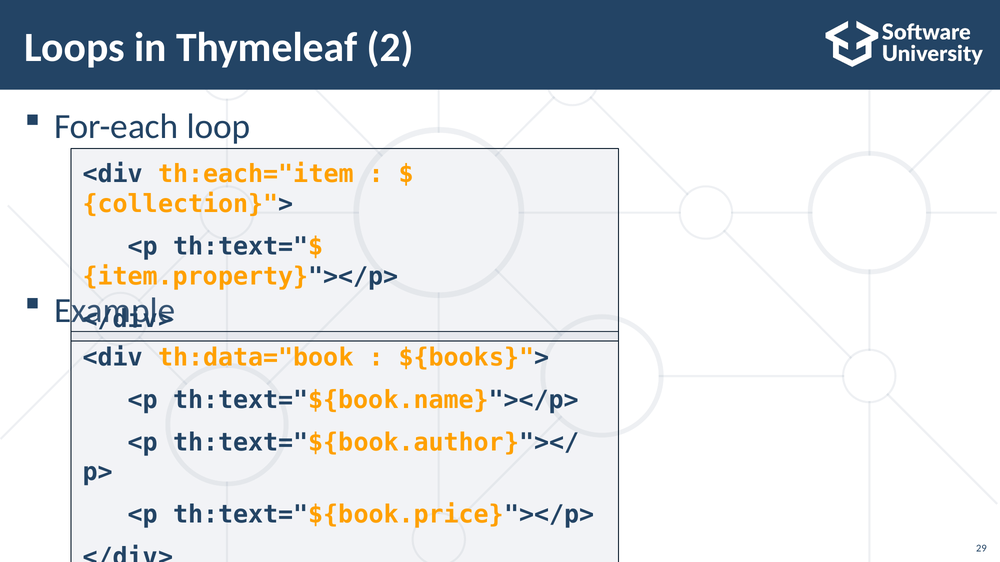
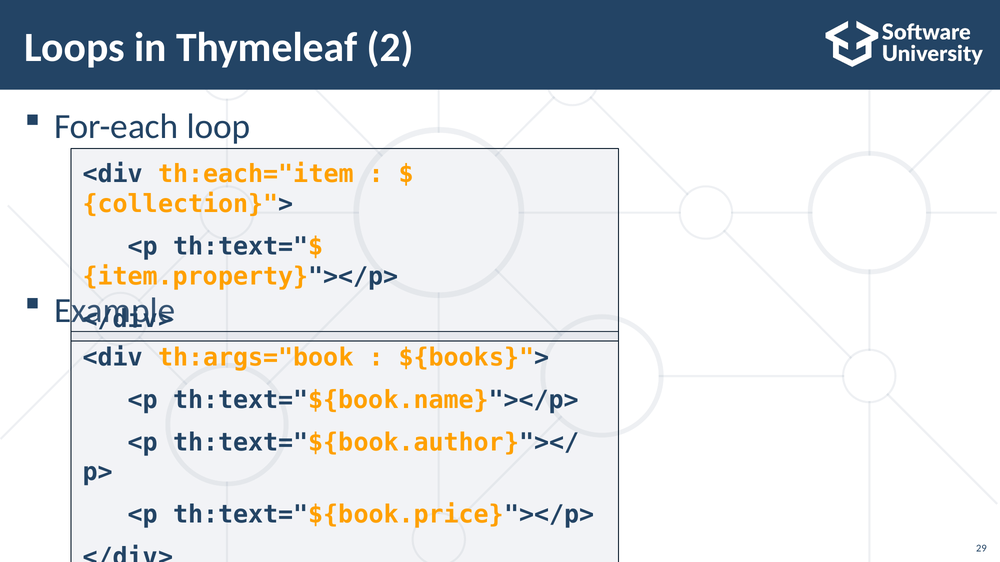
th:data="book: th:data="book -> th:args="book (256, 358)
